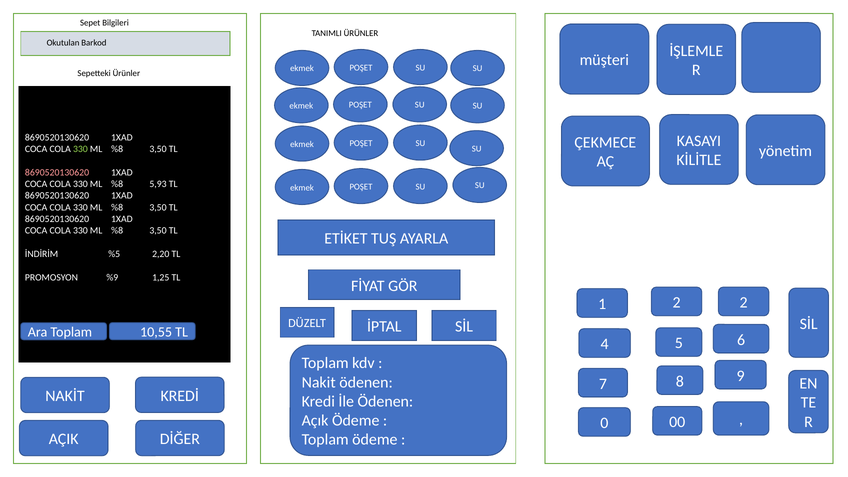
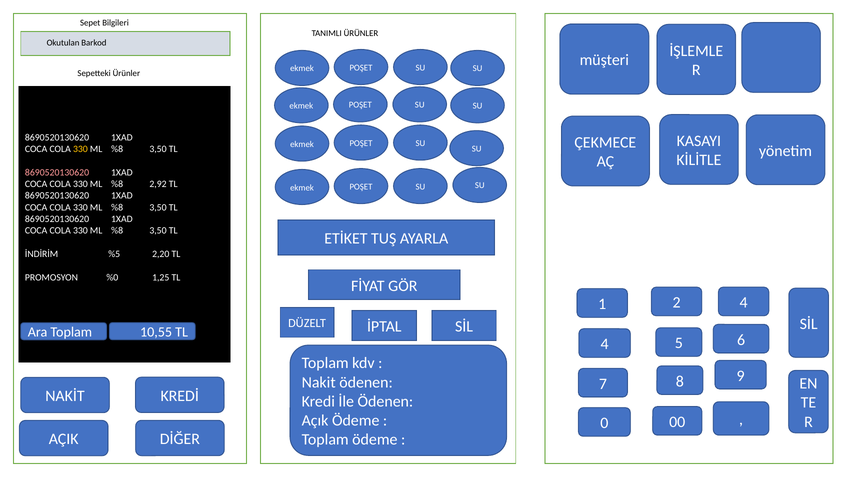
330 colour: light green -> yellow (80, 149)
5,93: 5,93 -> 2,92 (158, 184)
%9: %9 -> %0 (112, 277)
1 2: 2 -> 4 (744, 303)
